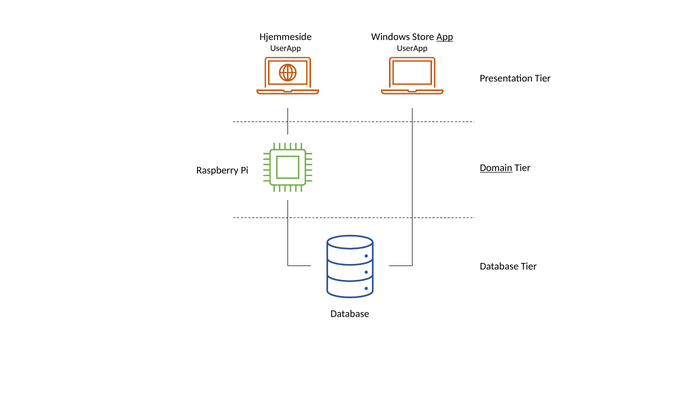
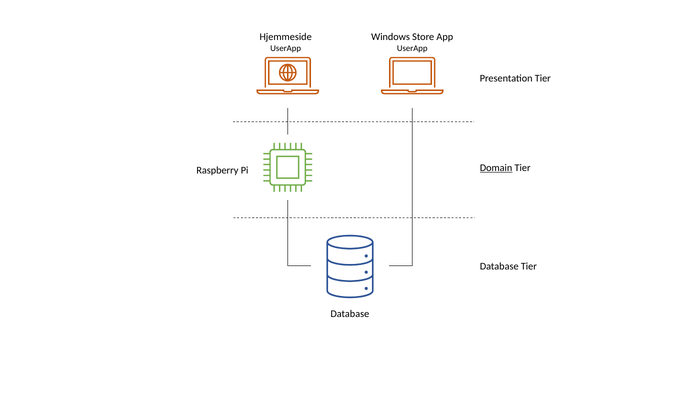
App underline: present -> none (445, 37)
